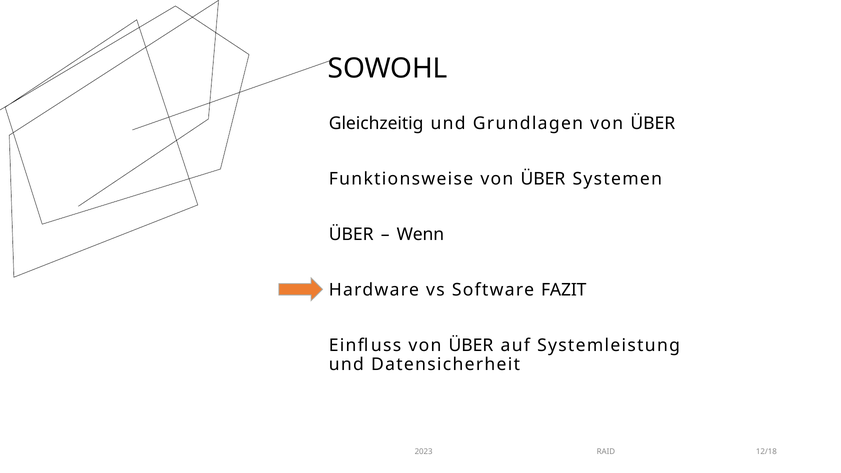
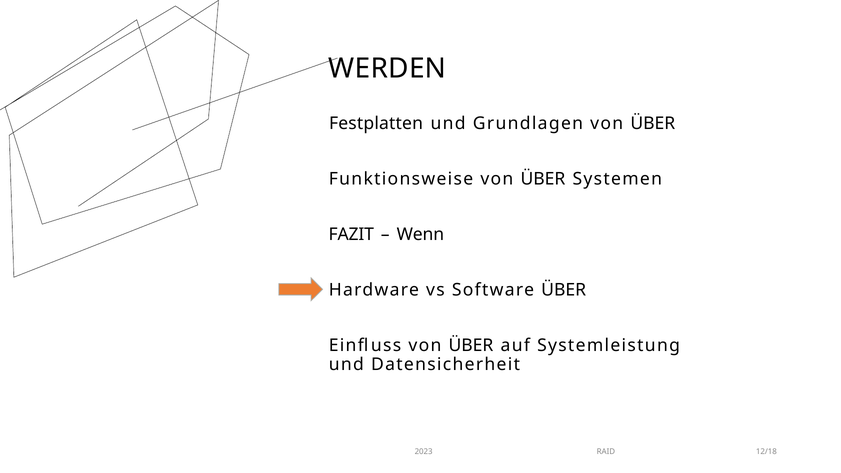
SOWOHL: SOWOHL -> WERDEN (387, 68)
Gleichzeitig: Gleichzeitig -> Festplatten (376, 124)
ÜBER: ÜBER -> FAZIT (351, 234)
Software FAZIT: FAZIT -> ÜBER (564, 290)
